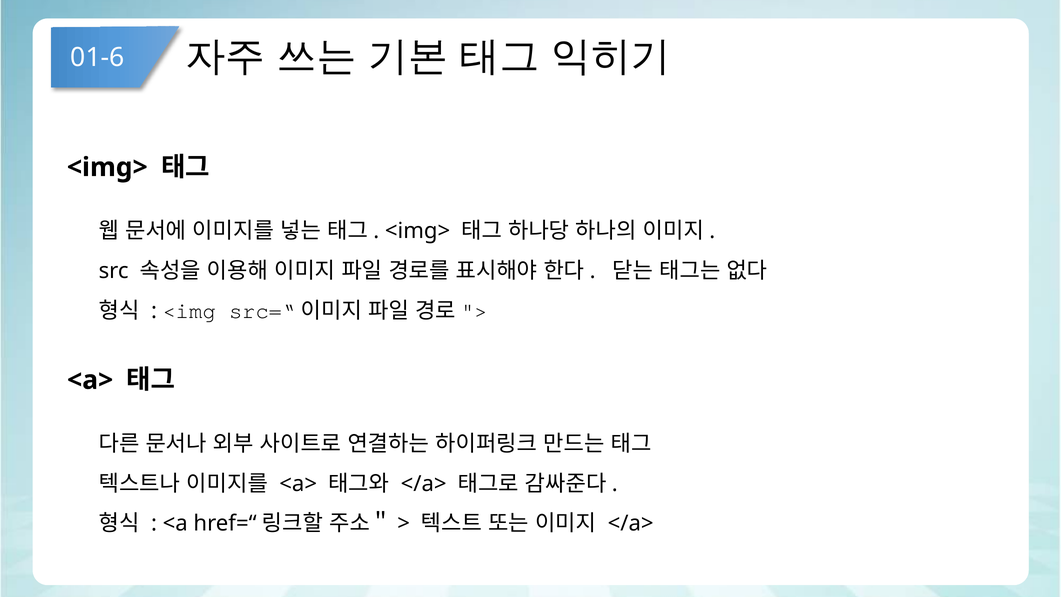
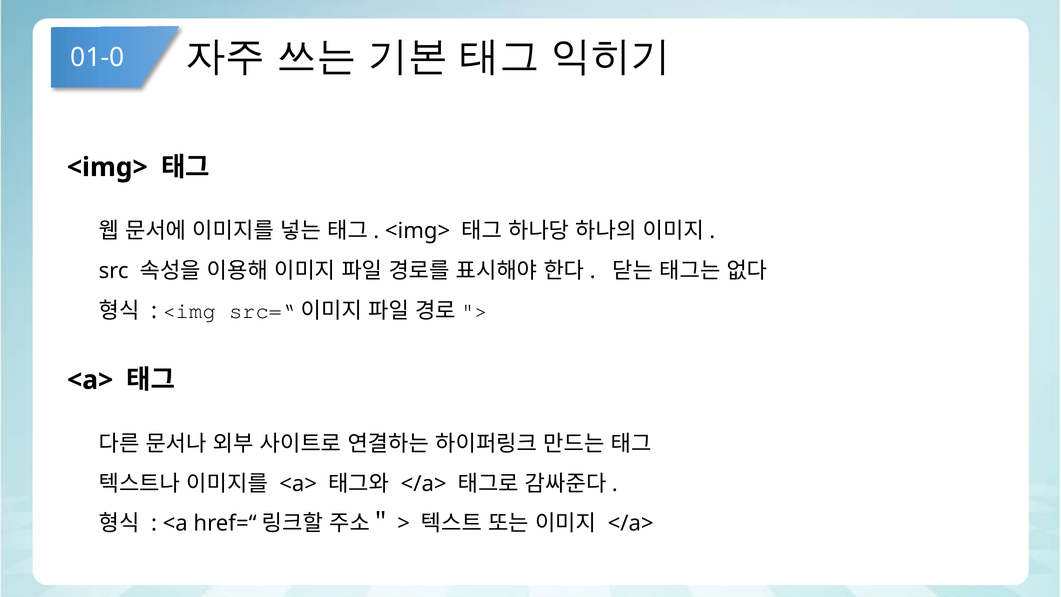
01-6: 01-6 -> 01-0 (97, 57)
